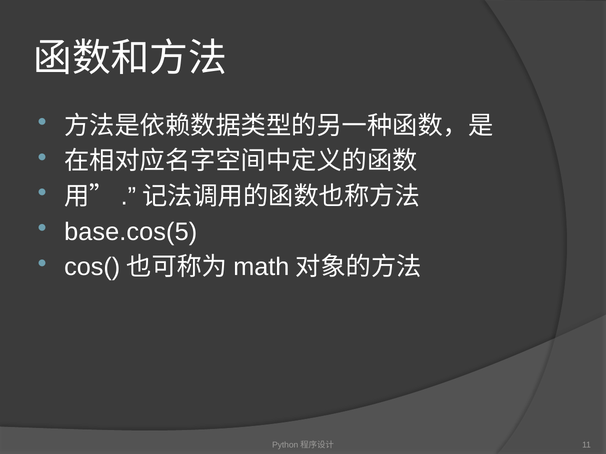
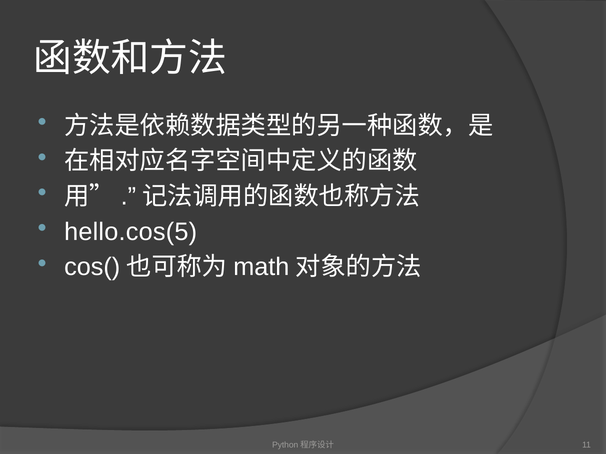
base.cos(5: base.cos(5 -> hello.cos(5 (131, 232)
